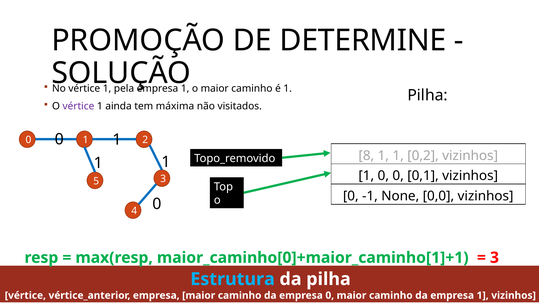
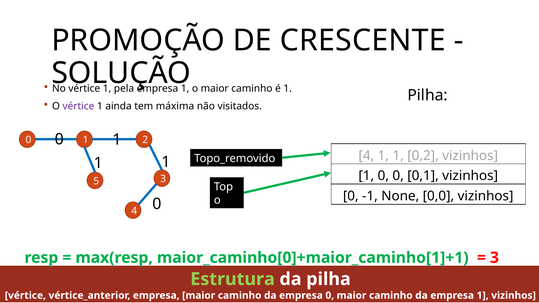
DETERMINE: DETERMINE -> CRESCENTE (363, 40)
8: 8 -> 4 (366, 156)
Estrutura colour: light blue -> light green (233, 279)
